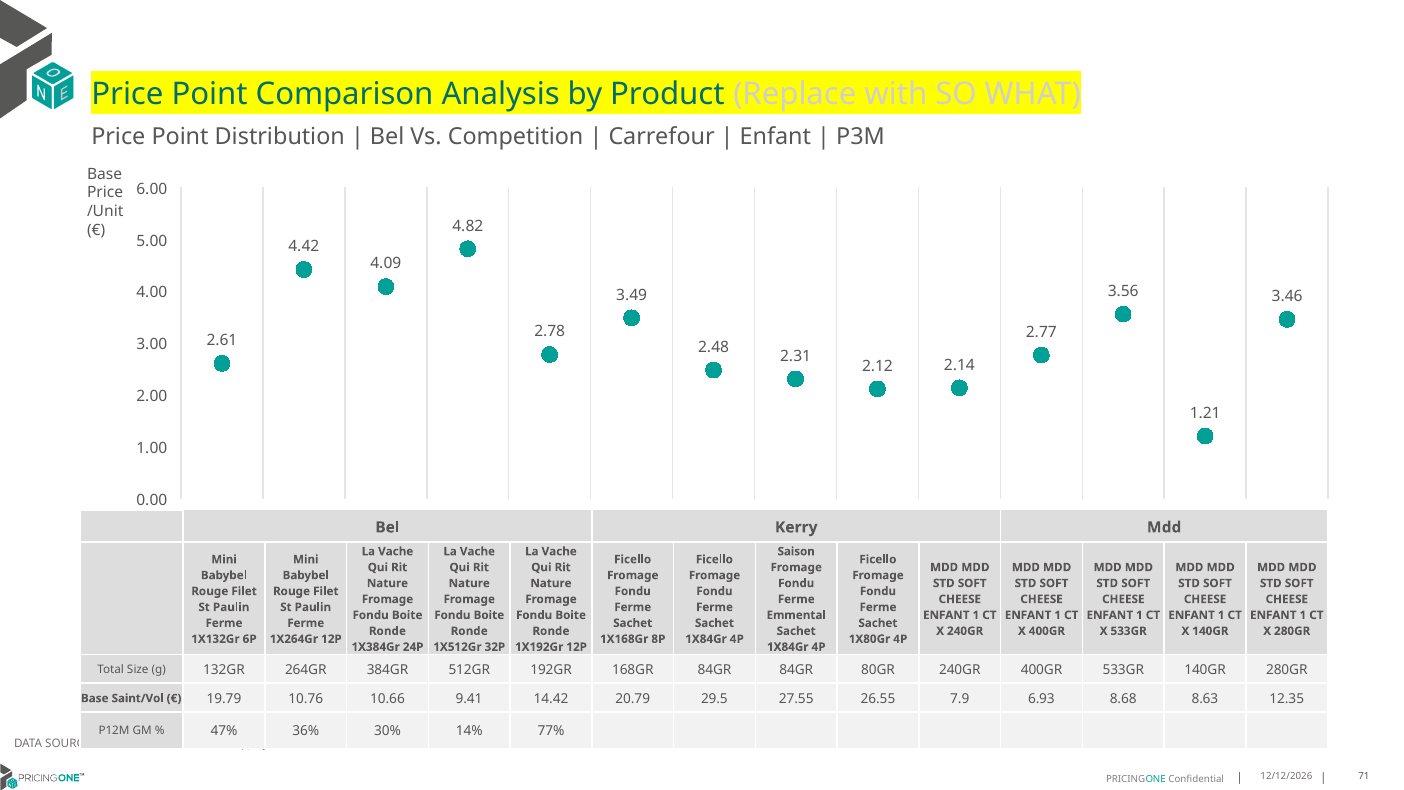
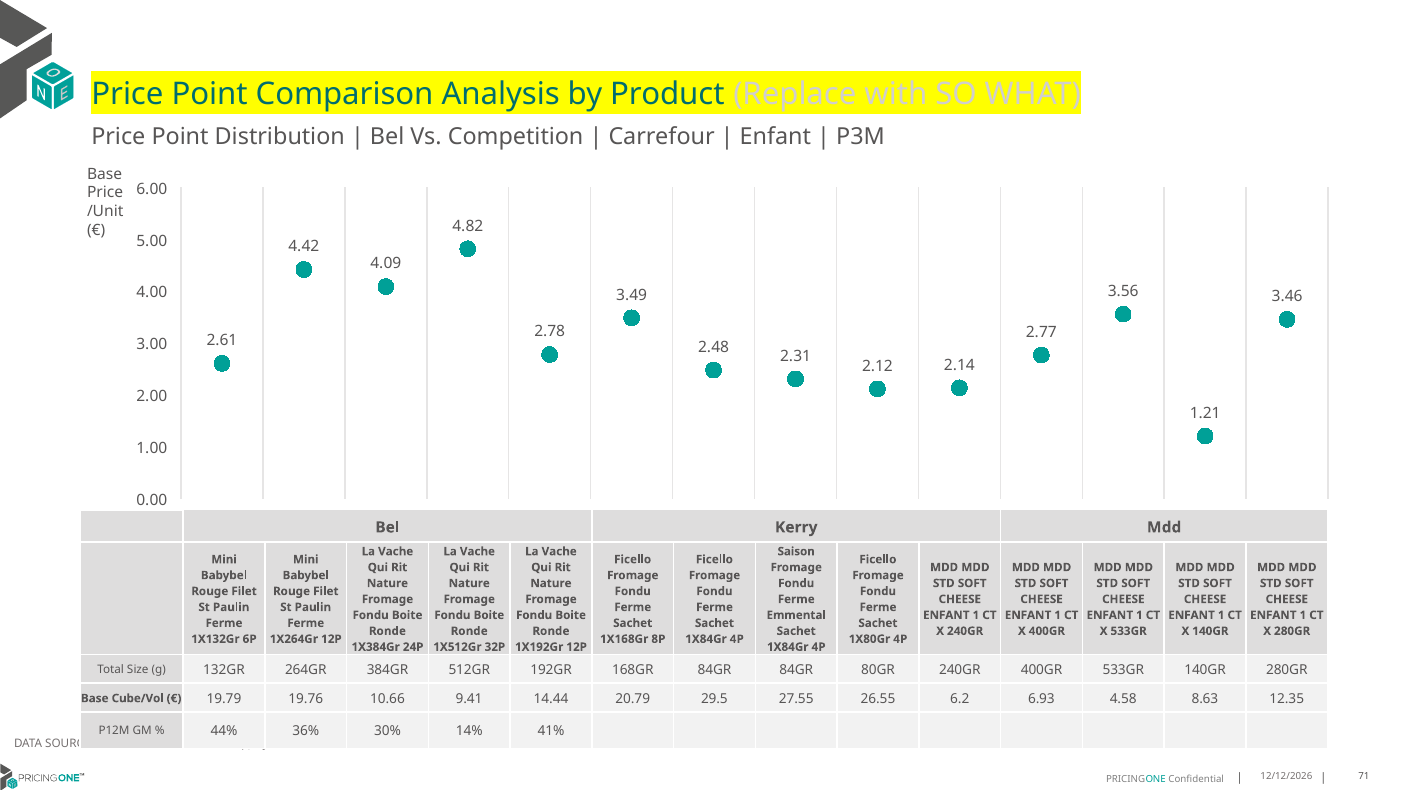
Saint/Vol: Saint/Vol -> Cube/Vol (138, 698)
10.76: 10.76 -> 19.76 (306, 698)
14.42: 14.42 -> 14.44 (551, 698)
7.9: 7.9 -> 6.2 (960, 698)
8.68: 8.68 -> 4.58 (1123, 698)
47%: 47% -> 44% (224, 731)
77%: 77% -> 41% (551, 731)
